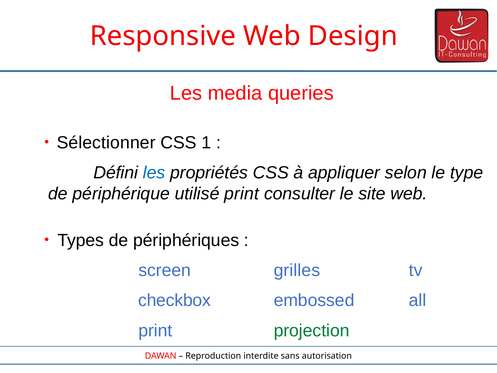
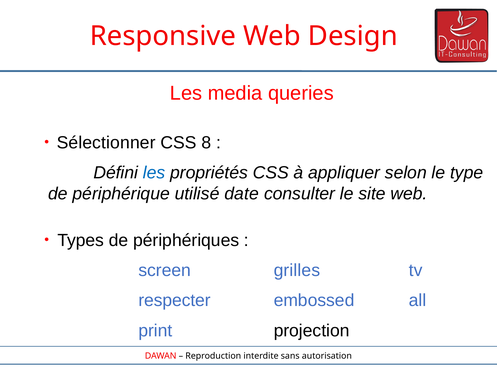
1: 1 -> 8 (206, 143)
utilisé print: print -> date (242, 194)
checkbox: checkbox -> respecter (175, 300)
projection colour: green -> black (312, 330)
